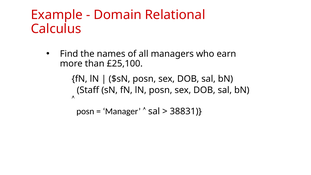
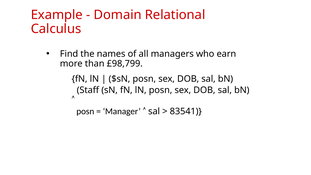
£25,100: £25,100 -> £98,799 (125, 64)
38831: 38831 -> 83541 (186, 111)
